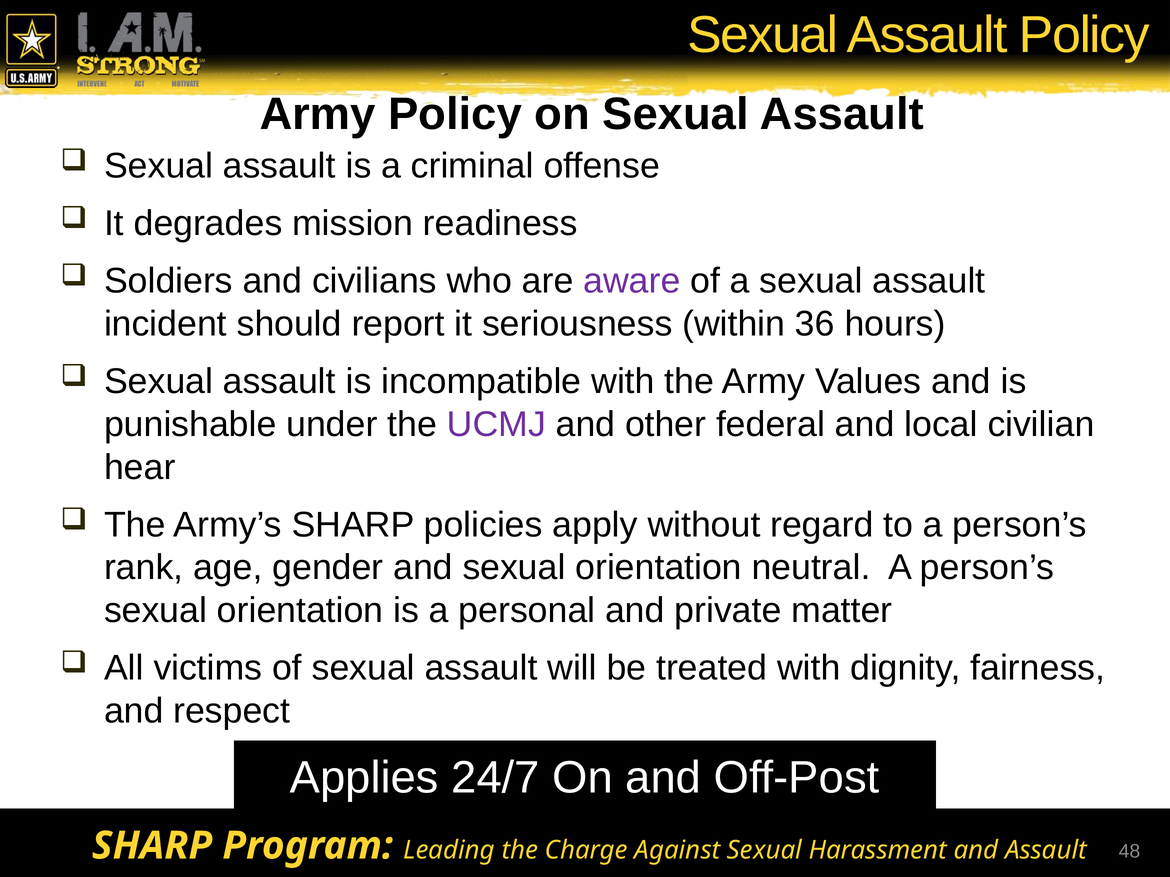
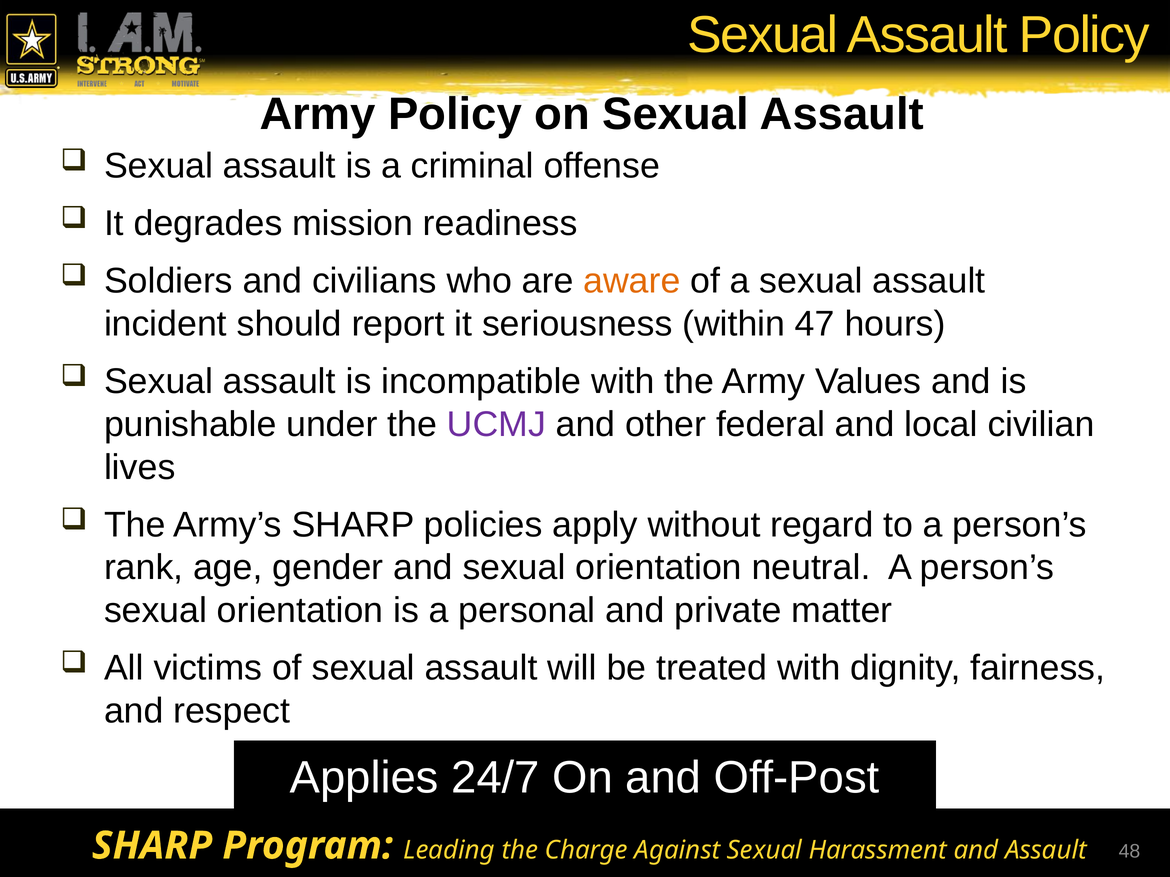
aware colour: purple -> orange (632, 281)
36: 36 -> 47 (815, 324)
hear: hear -> lives (140, 468)
